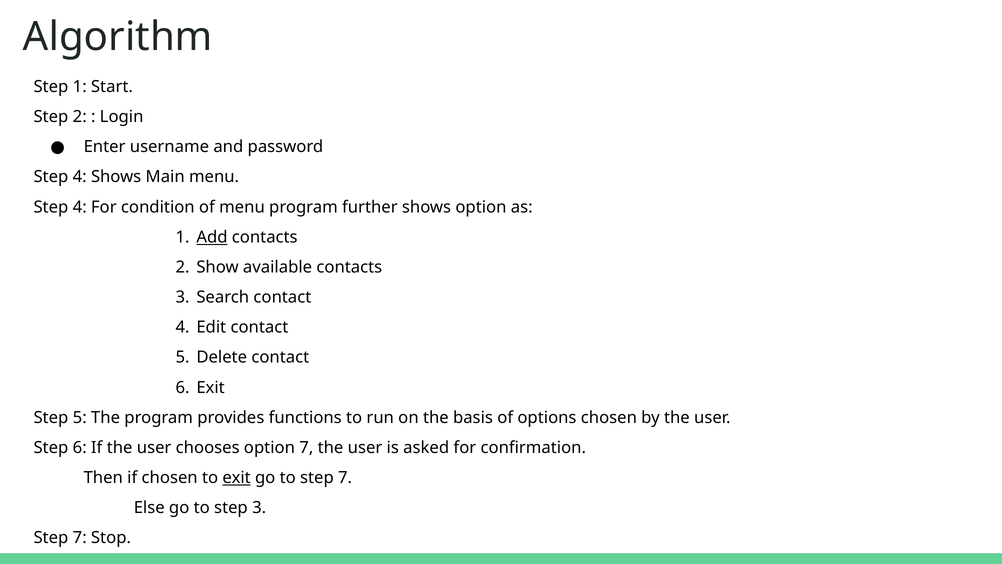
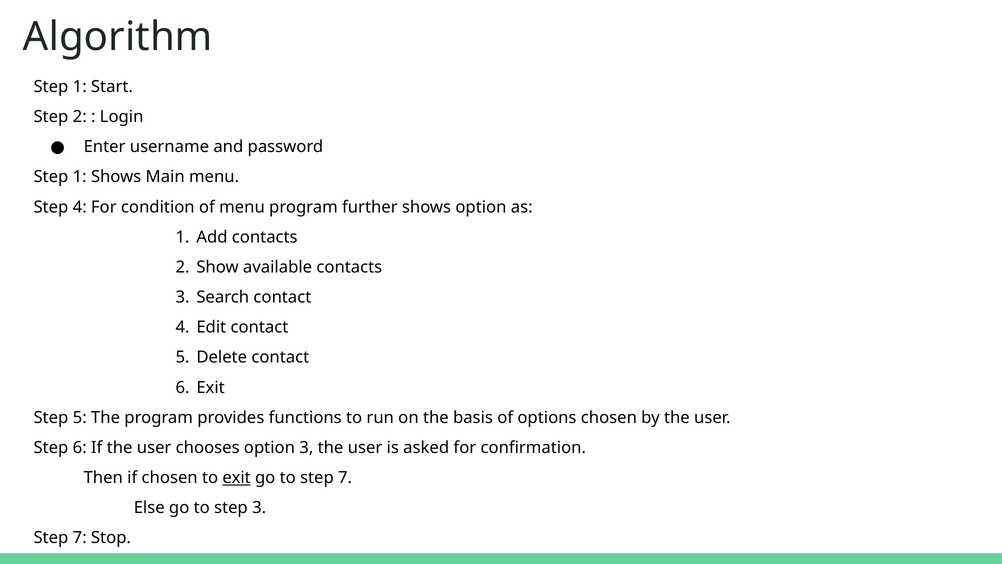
4: 4 -> 1 (80, 177)
Add underline: present -> none (212, 237)
option 7: 7 -> 3 (306, 447)
